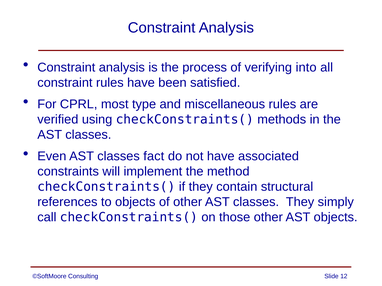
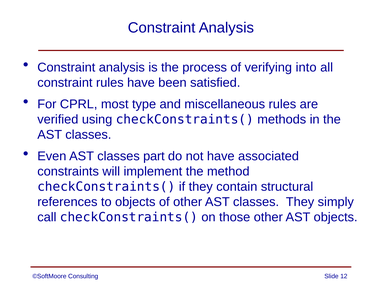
fact: fact -> part (154, 157)
